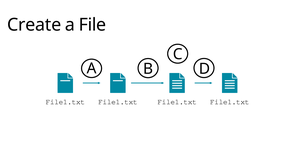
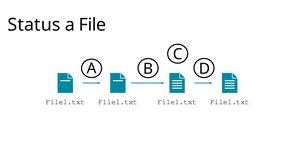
Create: Create -> Status (34, 25)
